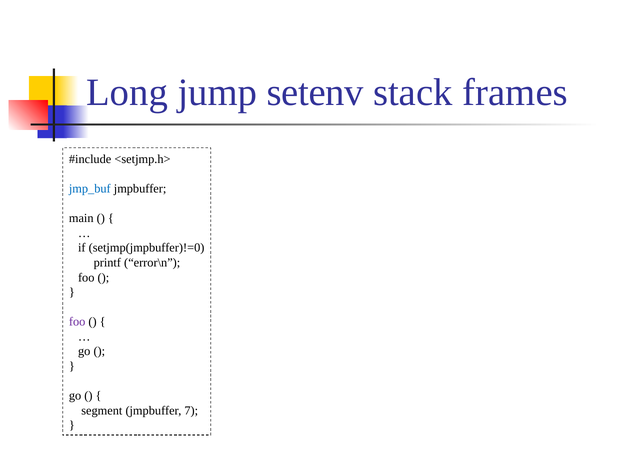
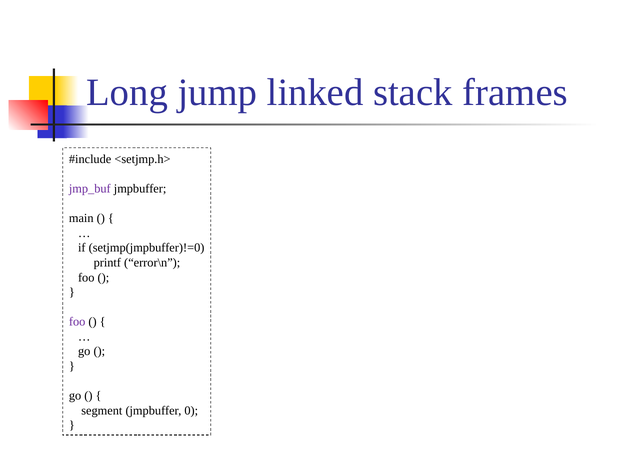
setenv: setenv -> linked (315, 92)
jmp_buf colour: blue -> purple (90, 189)
7: 7 -> 0 (191, 411)
